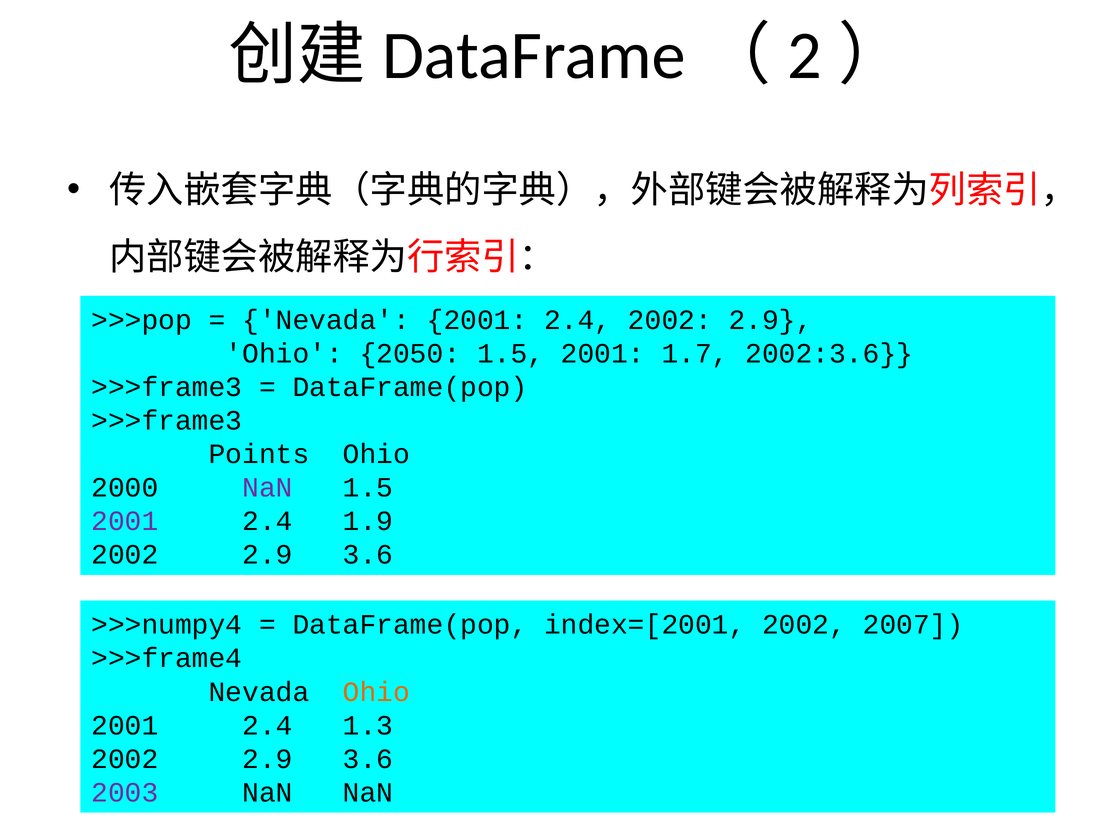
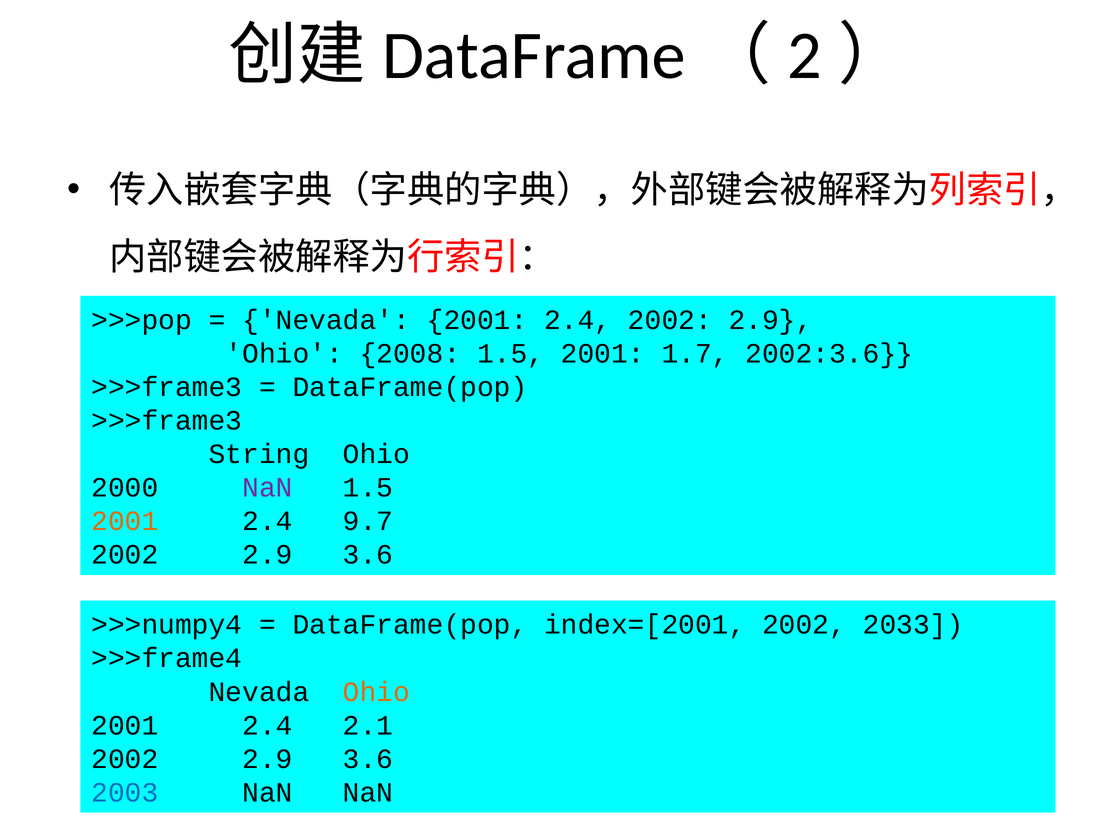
2050: 2050 -> 2008 (410, 354)
Points: Points -> String (259, 454)
2001 colour: purple -> orange (125, 521)
1.9: 1.9 -> 9.7 (368, 521)
2007: 2007 -> 2033 (913, 625)
1.3: 1.3 -> 2.1 (368, 726)
2003 colour: purple -> blue (125, 793)
